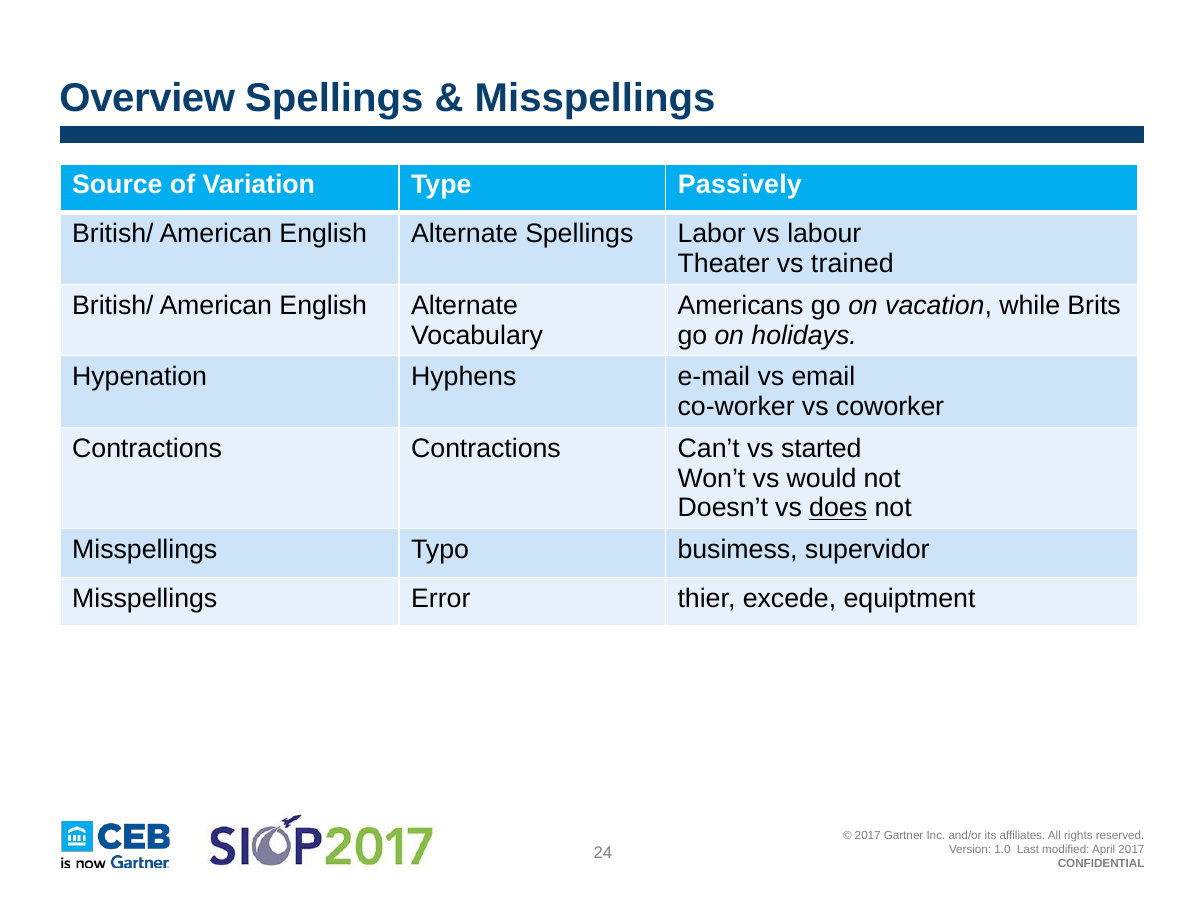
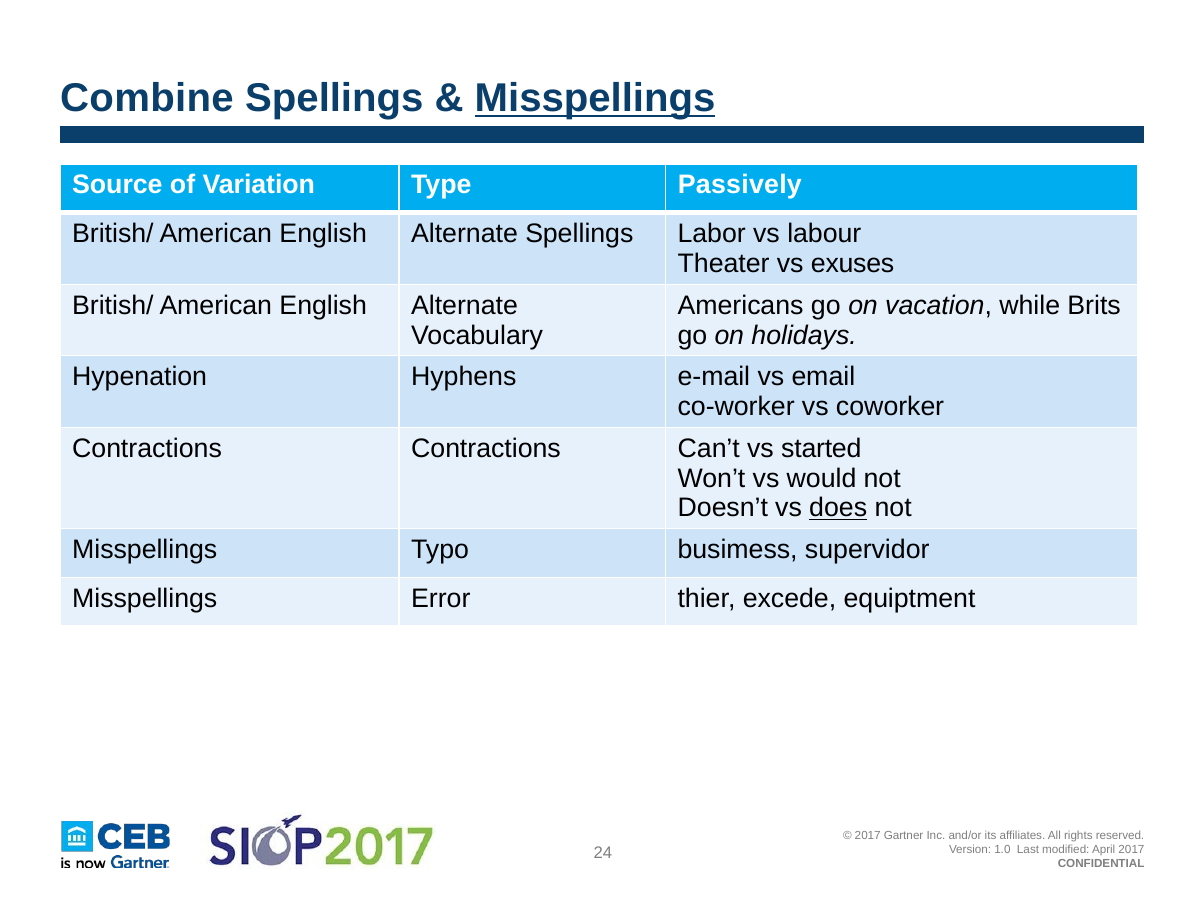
Overview: Overview -> Combine (147, 99)
Misspellings underline: none -> present (595, 99)
trained: trained -> exuses (853, 264)
